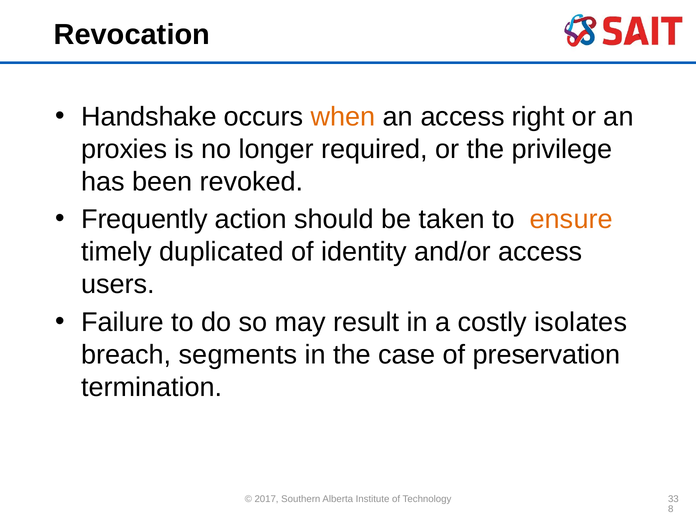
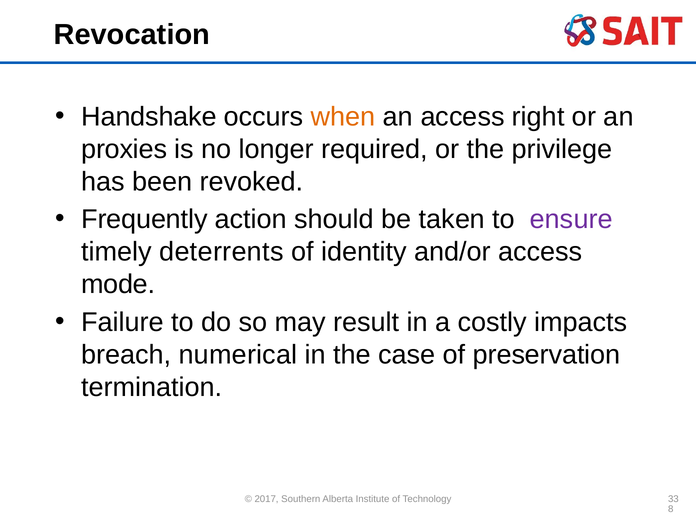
ensure colour: orange -> purple (571, 220)
duplicated: duplicated -> deterrents (221, 252)
users: users -> mode (118, 285)
isolates: isolates -> impacts (581, 322)
segments: segments -> numerical (238, 355)
